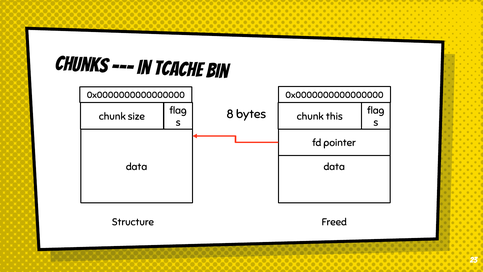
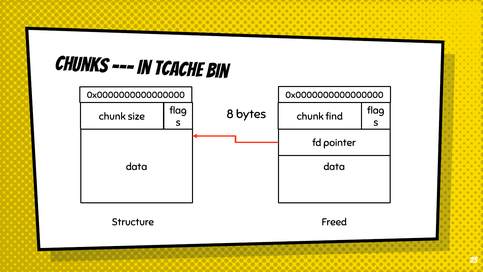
this: this -> find (334, 116)
